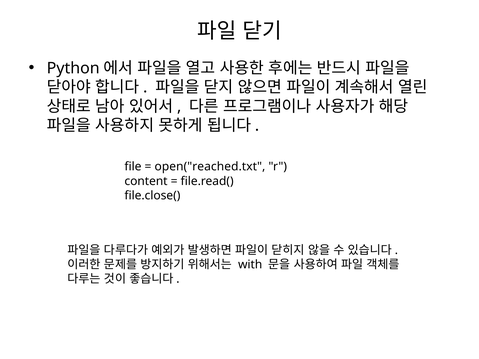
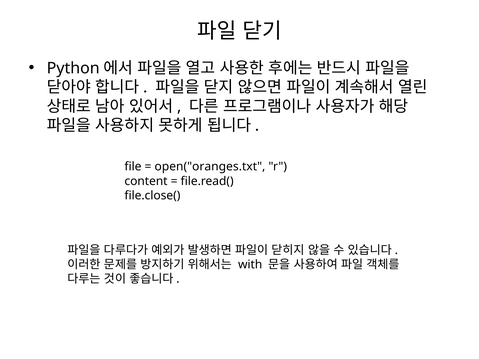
open("reached.txt: open("reached.txt -> open("oranges.txt (210, 167)
